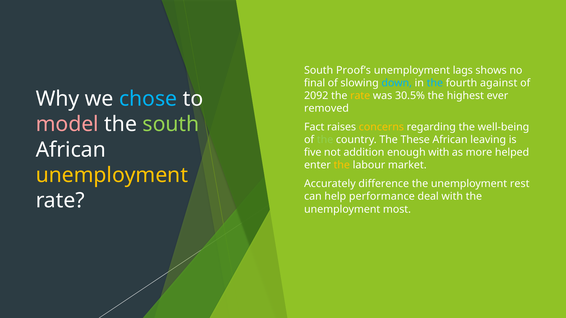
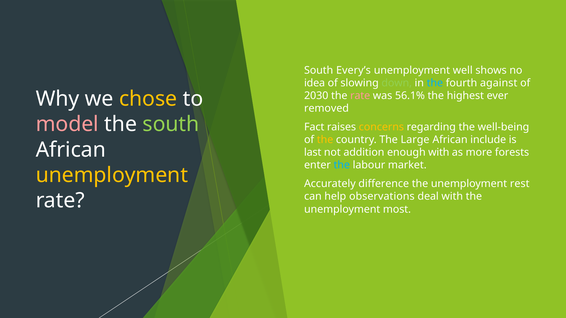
Proof’s: Proof’s -> Every’s (353, 70)
lags: lags -> well (463, 70)
final: final -> idea (315, 83)
down colour: light blue -> light green (397, 83)
2092: 2092 -> 2030 (316, 96)
rate colour: yellow -> pink (360, 96)
30.5%: 30.5% -> 56.1% (410, 96)
chose colour: light blue -> yellow (148, 99)
the colour: light green -> yellow (325, 140)
These: These -> Large (415, 140)
leaving: leaving -> include (488, 140)
five: five -> last (313, 153)
helped: helped -> forests (512, 153)
the colour: yellow -> light blue (342, 165)
performance: performance -> observations (382, 197)
